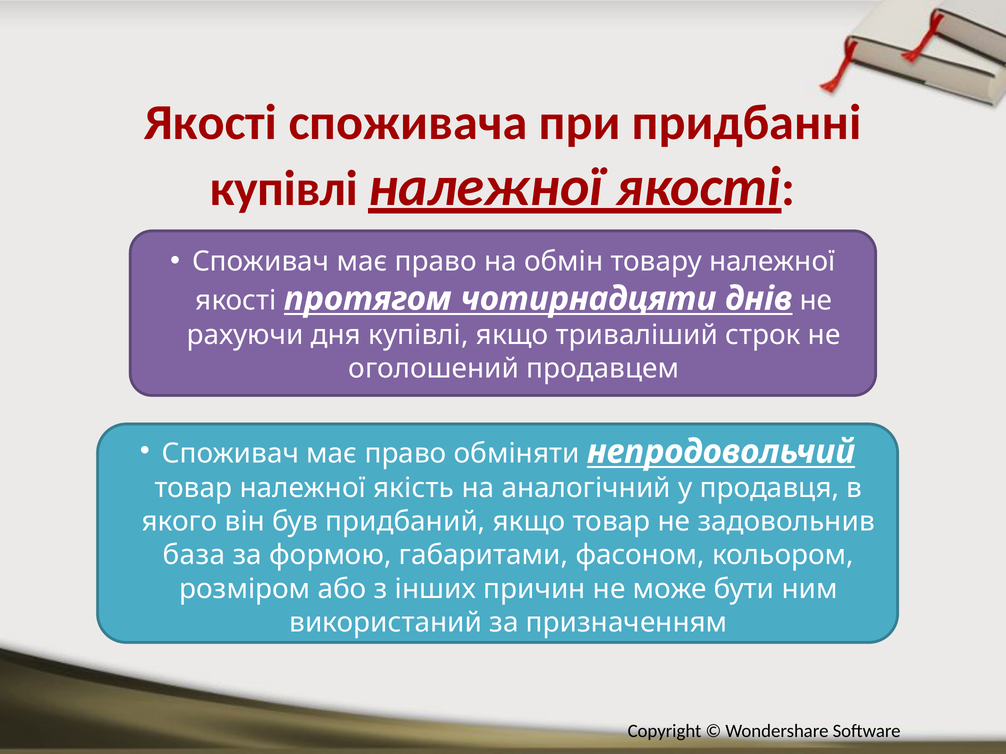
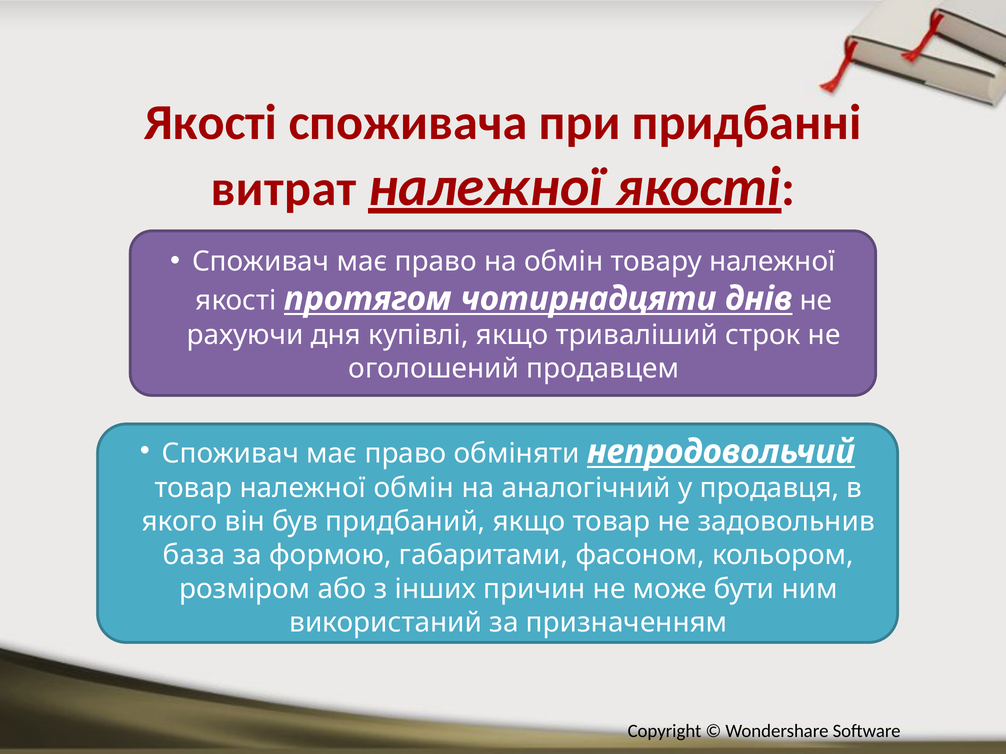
купівлі: купівлі -> витрат (284, 189)
належної якість: якість -> обмін (414, 489)
